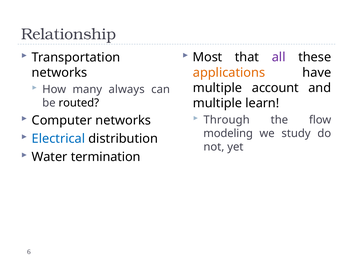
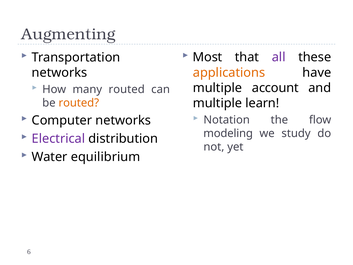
Relationship: Relationship -> Augmenting (68, 34)
many always: always -> routed (127, 89)
routed colour: black -> orange (79, 103)
Through: Through -> Notation (227, 120)
Electrical colour: blue -> purple (58, 139)
termination: termination -> equilibrium (106, 157)
